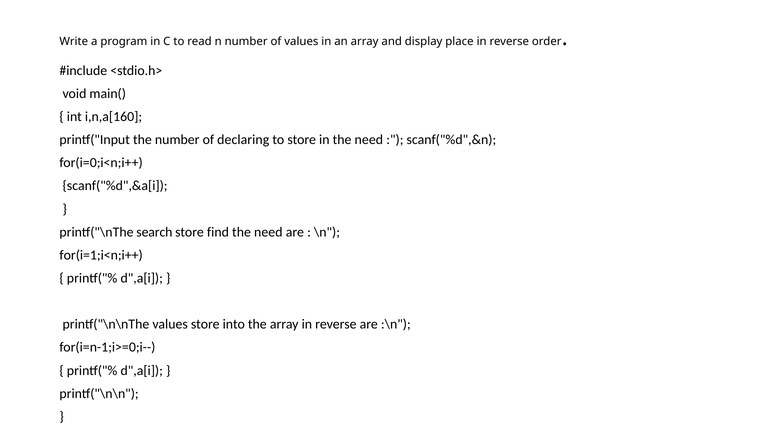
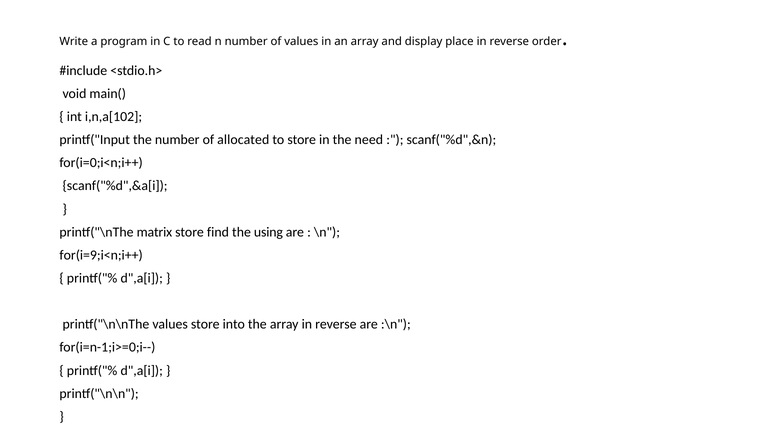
i,n,a[160: i,n,a[160 -> i,n,a[102 (114, 117)
declaring: declaring -> allocated (243, 140)
search: search -> matrix (154, 232)
need: need -> using (268, 232)
for(i=1;i<n;i++: for(i=1;i<n;i++ -> for(i=9;i<n;i++ (101, 255)
